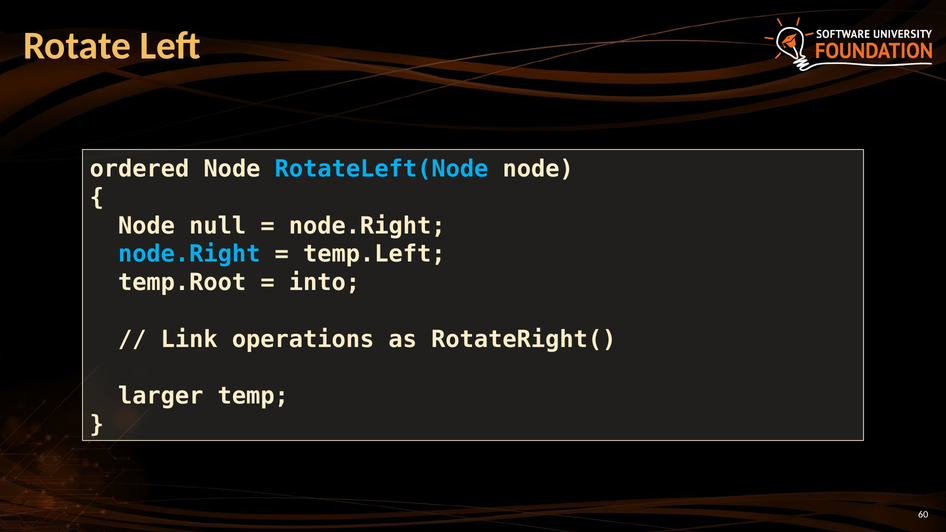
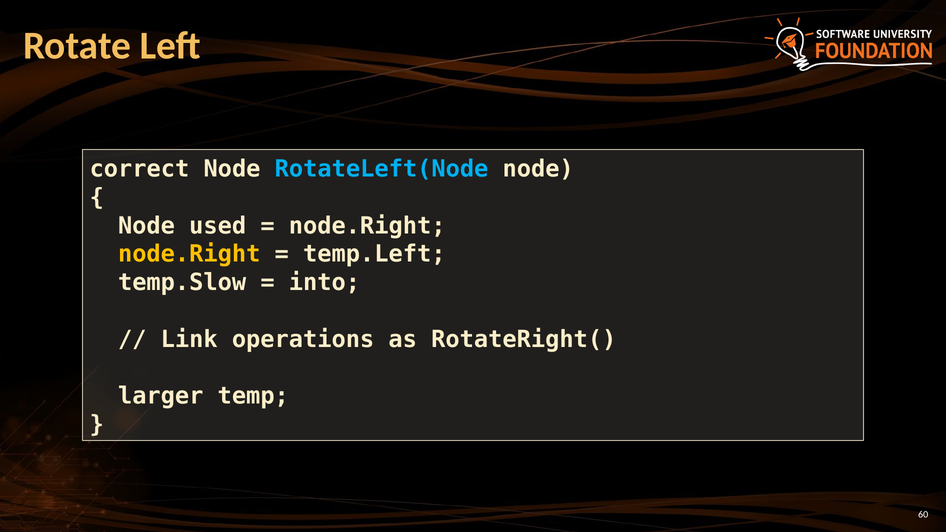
ordered: ordered -> correct (139, 169)
null: null -> used (218, 226)
node.Right colour: light blue -> yellow (189, 254)
temp.Root: temp.Root -> temp.Slow (182, 283)
